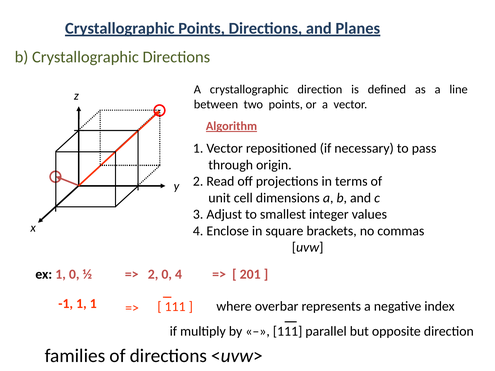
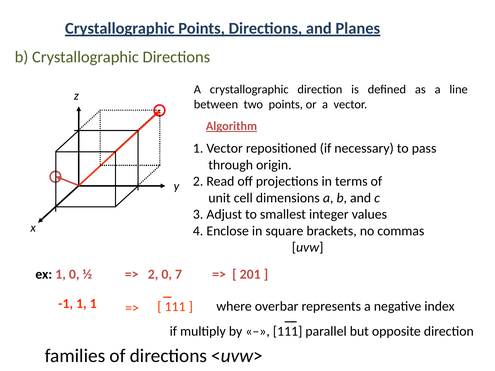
0 4: 4 -> 7 (179, 274)
